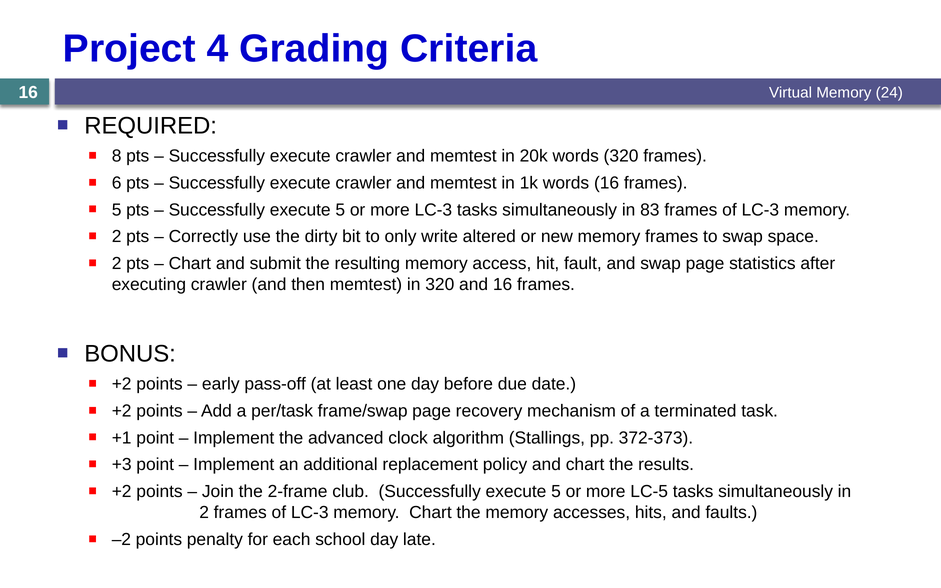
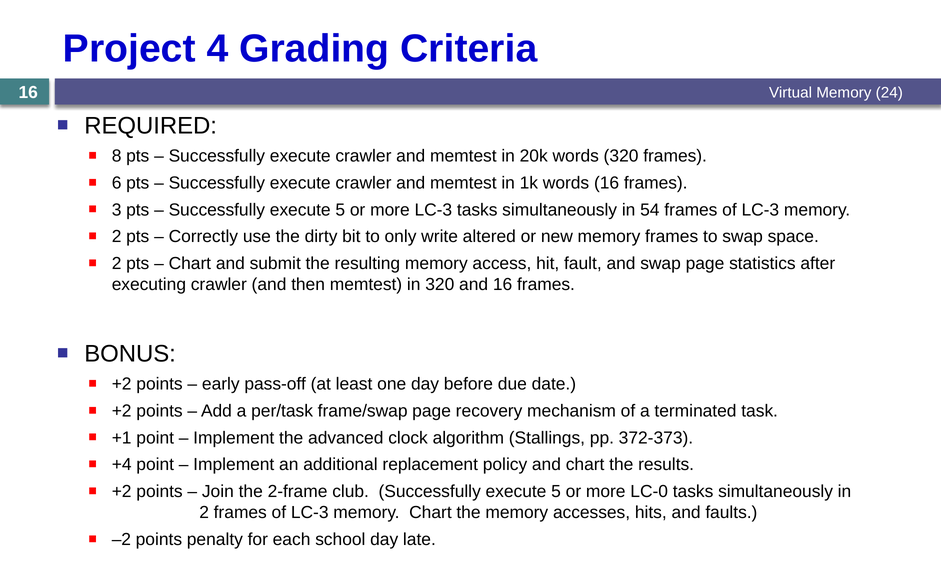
5: 5 -> 3 (117, 210)
83: 83 -> 54 (650, 210)
+3: +3 -> +4 (122, 465)
LC-5: LC-5 -> LC-0 (649, 492)
